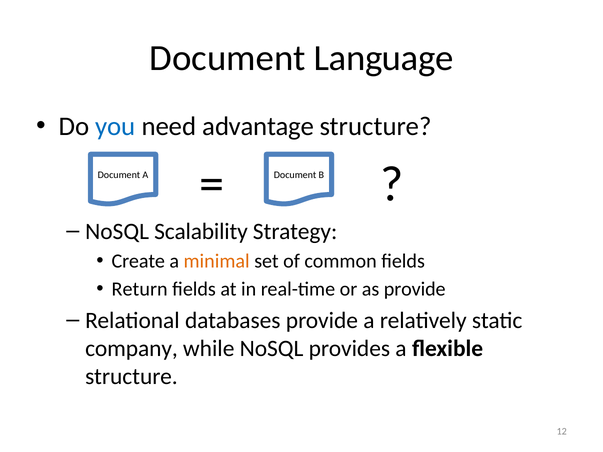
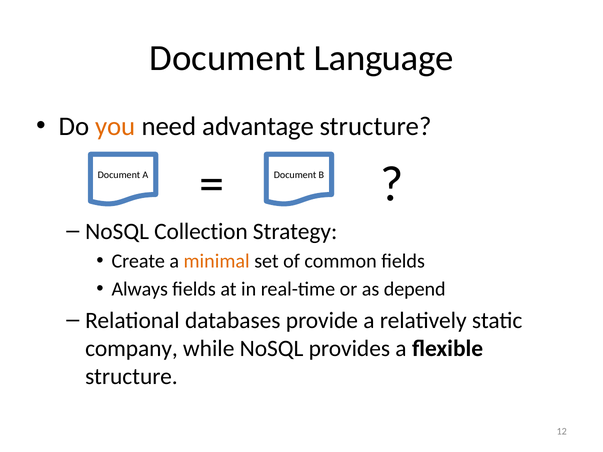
you colour: blue -> orange (116, 127)
Scalability: Scalability -> Collection (201, 231)
Return: Return -> Always (140, 289)
as provide: provide -> depend (415, 289)
